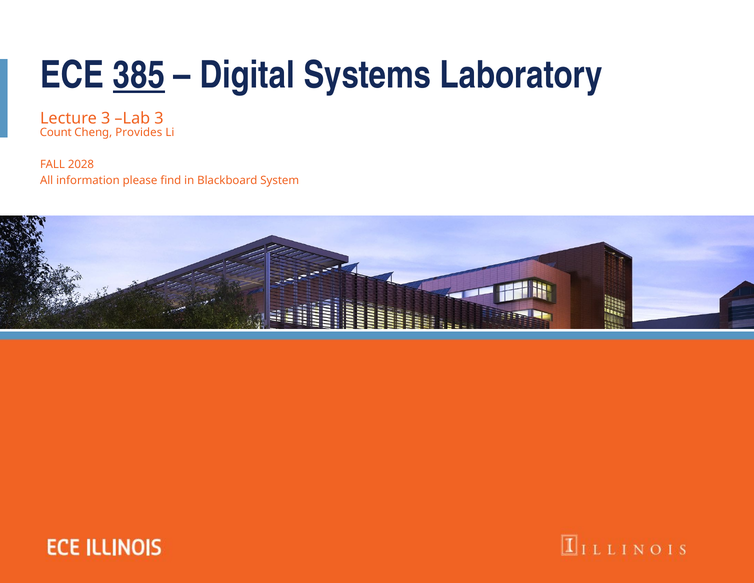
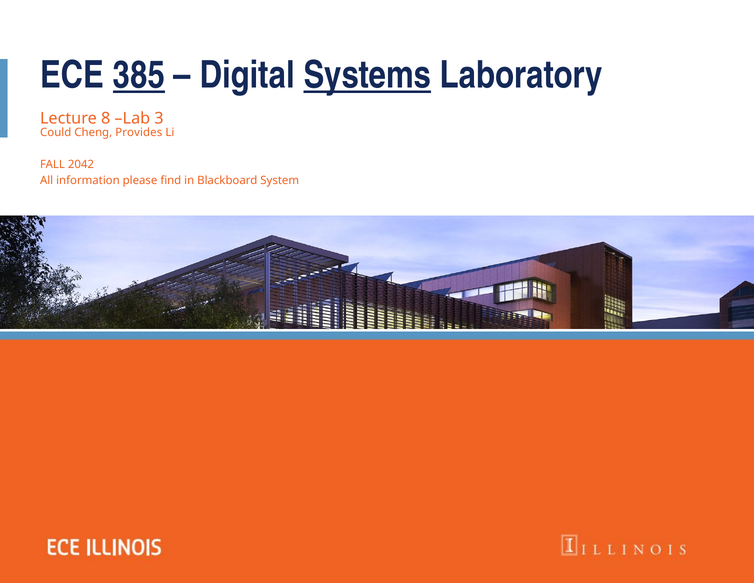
Systems underline: none -> present (367, 75)
Lecture 3: 3 -> 8 (106, 118)
Count: Count -> Could (56, 133)
2028: 2028 -> 2042 (81, 165)
